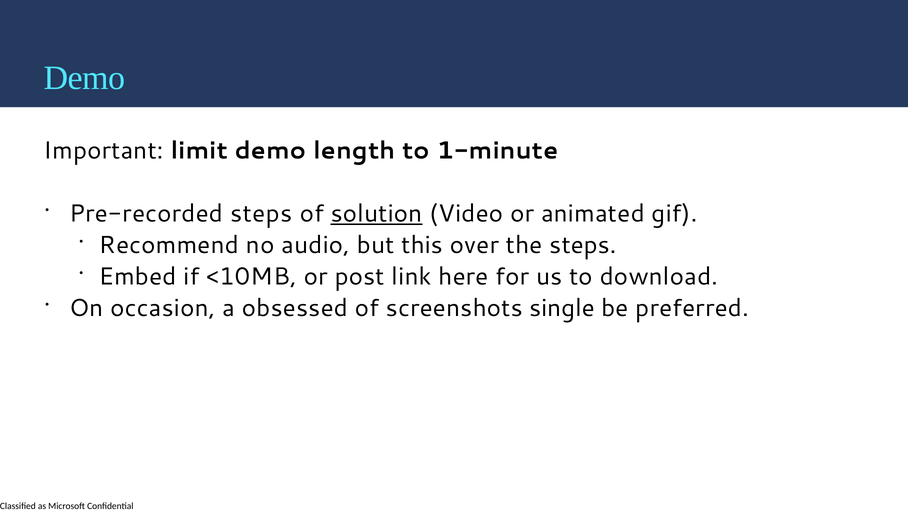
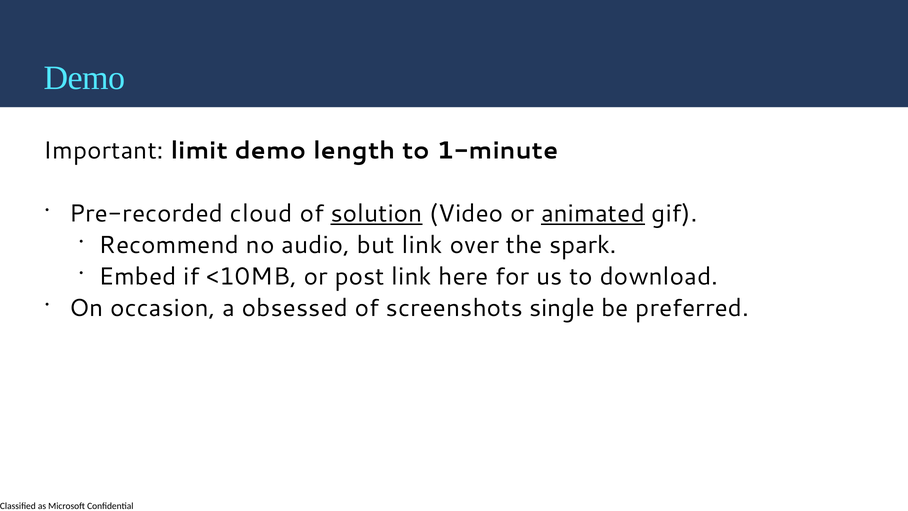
Pre-recorded steps: steps -> cloud (261, 214)
animated underline: none -> present (593, 214)
but this: this -> link (422, 245)
the steps: steps -> spark (583, 245)
